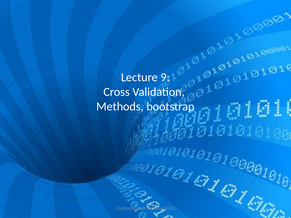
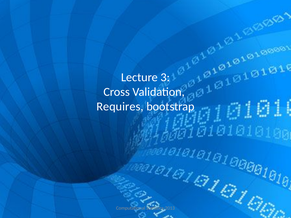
9: 9 -> 3 (165, 77)
Methods: Methods -> Requires (120, 107)
